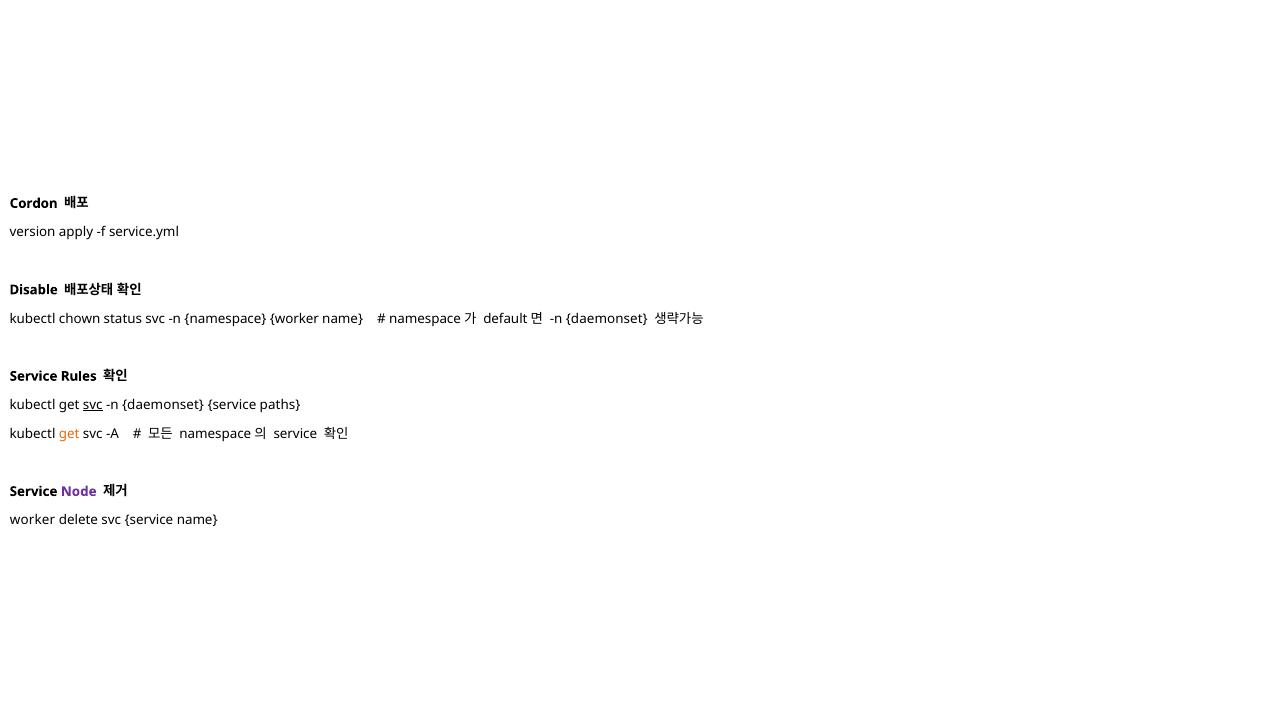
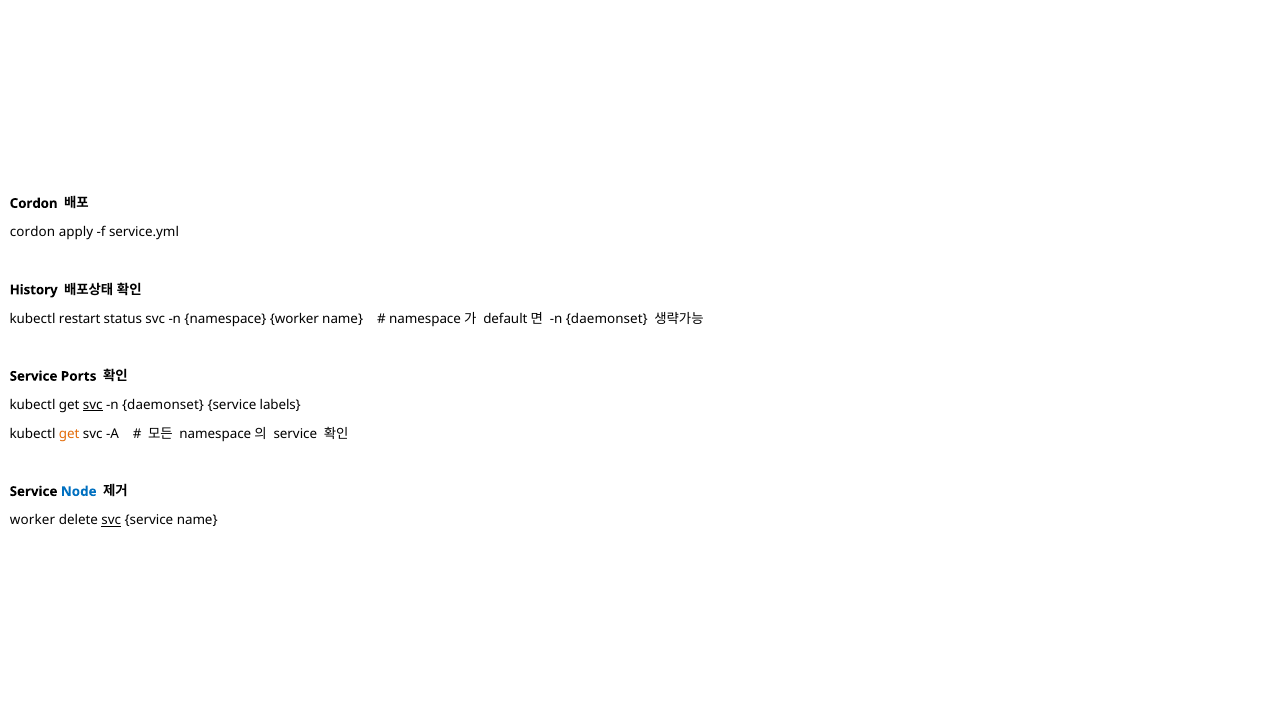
version: version -> cordon (32, 232)
Disable: Disable -> History (34, 290)
chown: chown -> restart (80, 319)
Rules: Rules -> Ports (79, 377)
paths: paths -> labels (280, 405)
Node colour: purple -> blue (79, 492)
svc underline: none -> present (111, 521)
